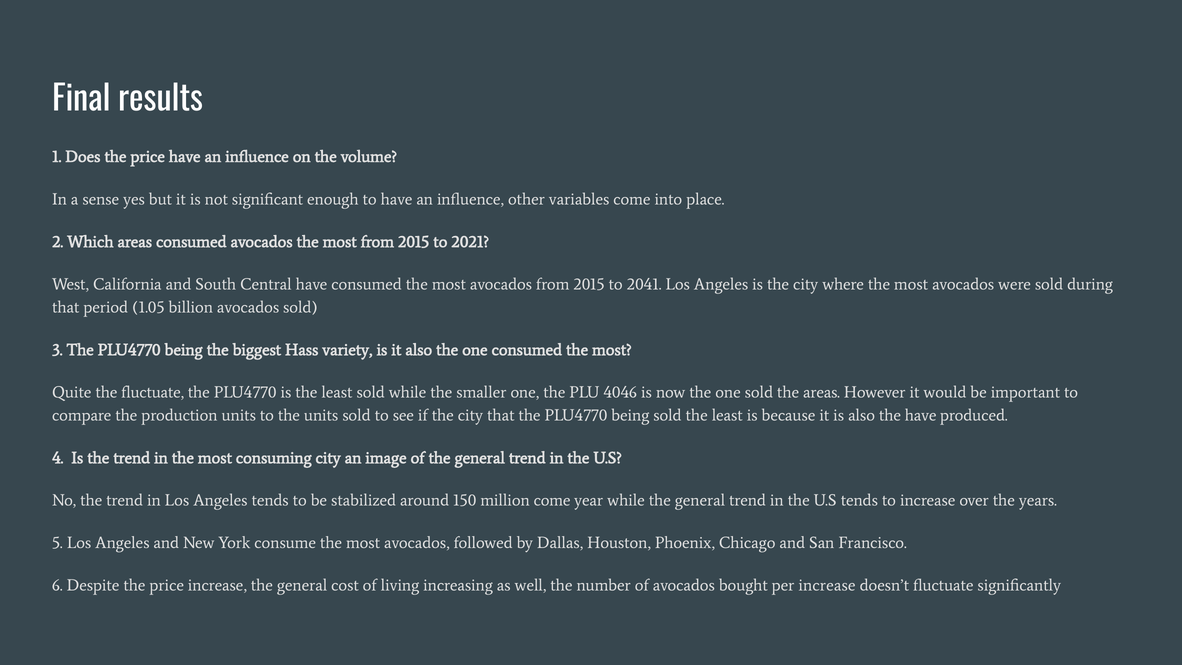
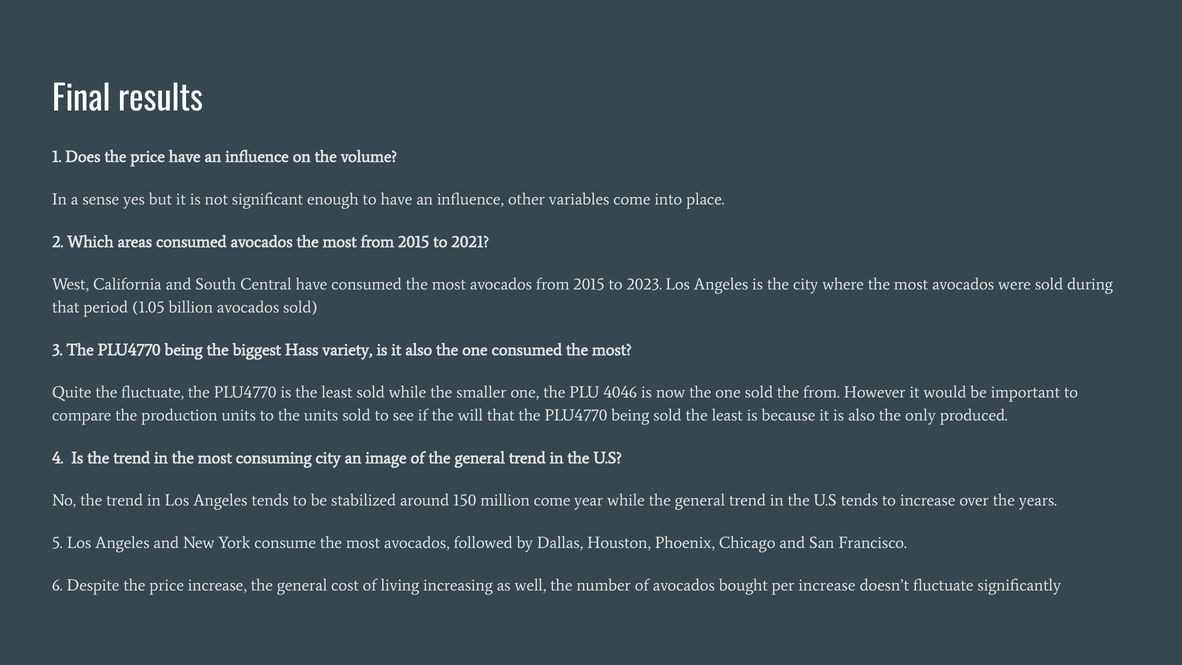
2041: 2041 -> 2023 (644, 284)
the areas: areas -> from (821, 392)
if the city: city -> will (470, 415)
the have: have -> only (920, 415)
